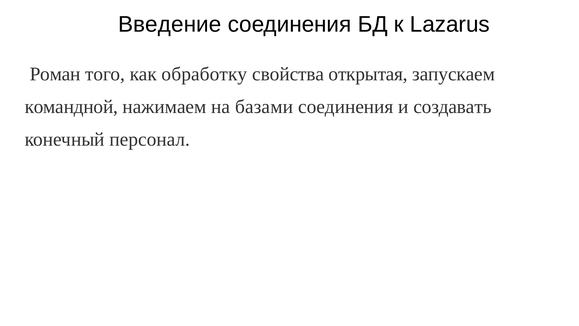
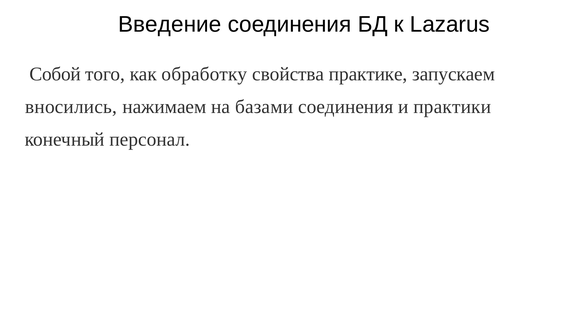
Роман: Роман -> Собой (55, 74)
открытая: открытая -> практике (368, 74)
командной: командной -> вносились (71, 107)
создавать: создавать -> практики (452, 107)
